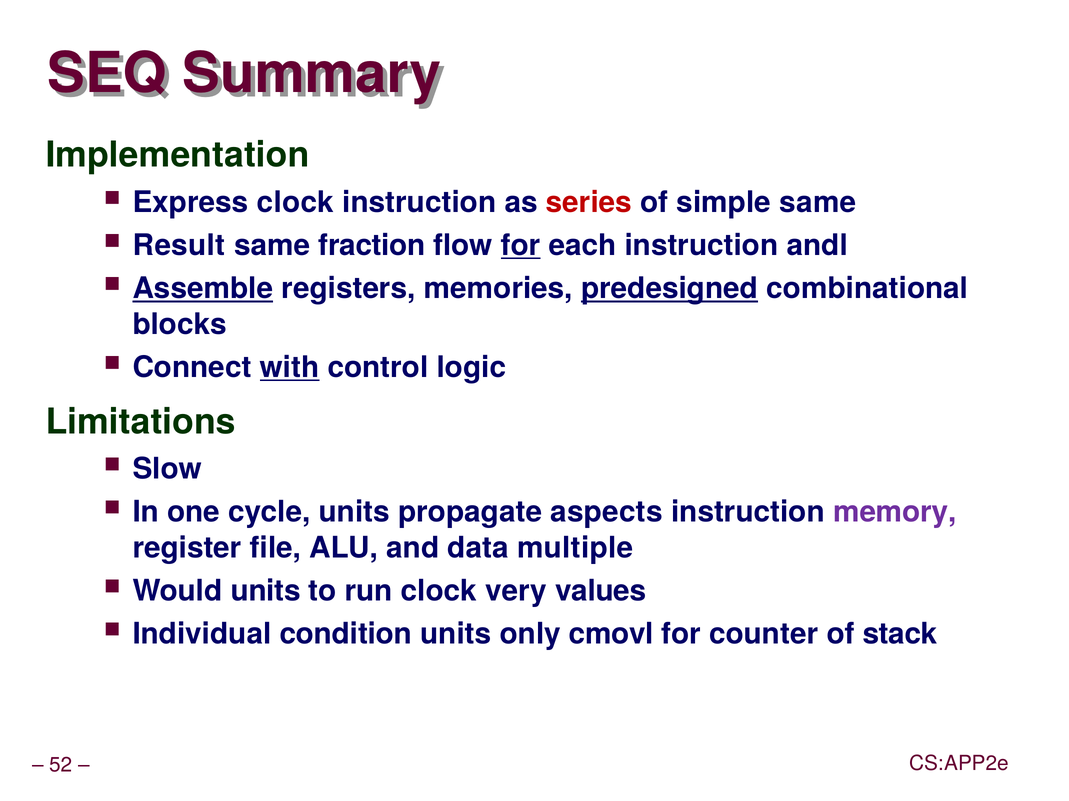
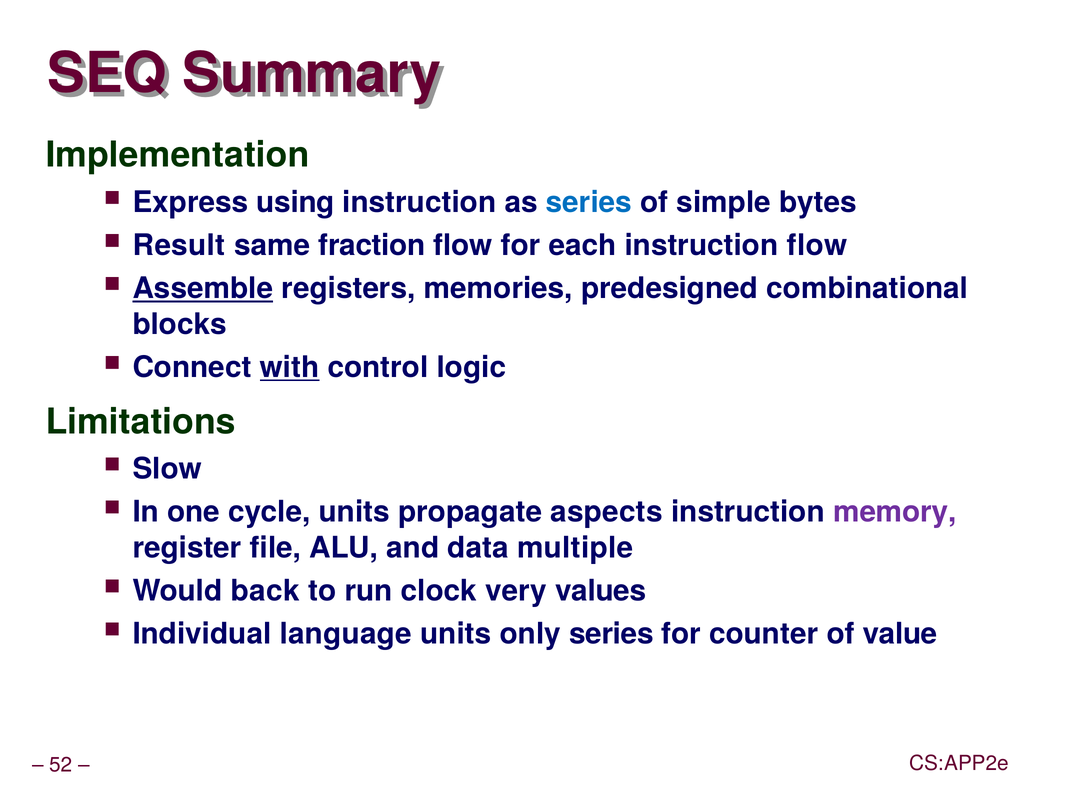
Express clock: clock -> using (296, 203)
series colour: red -> blue (589, 203)
simple same: same -> bytes (818, 203)
for underline: present -> none (521, 246)
instruction andl: andl -> flow (817, 246)
predesigned underline: present -> none (670, 289)
Would units: units -> back (265, 591)
condition: condition -> language (346, 634)
only cmovl: cmovl -> series (611, 634)
stack: stack -> value (900, 634)
